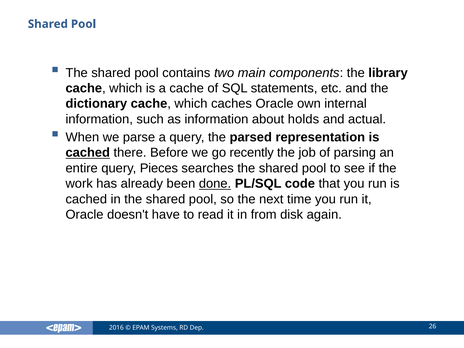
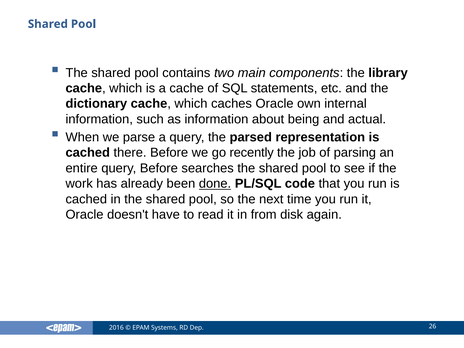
holds: holds -> being (304, 119)
cached underline: present -> none (88, 153)
query Pieces: Pieces -> Before (159, 168)
